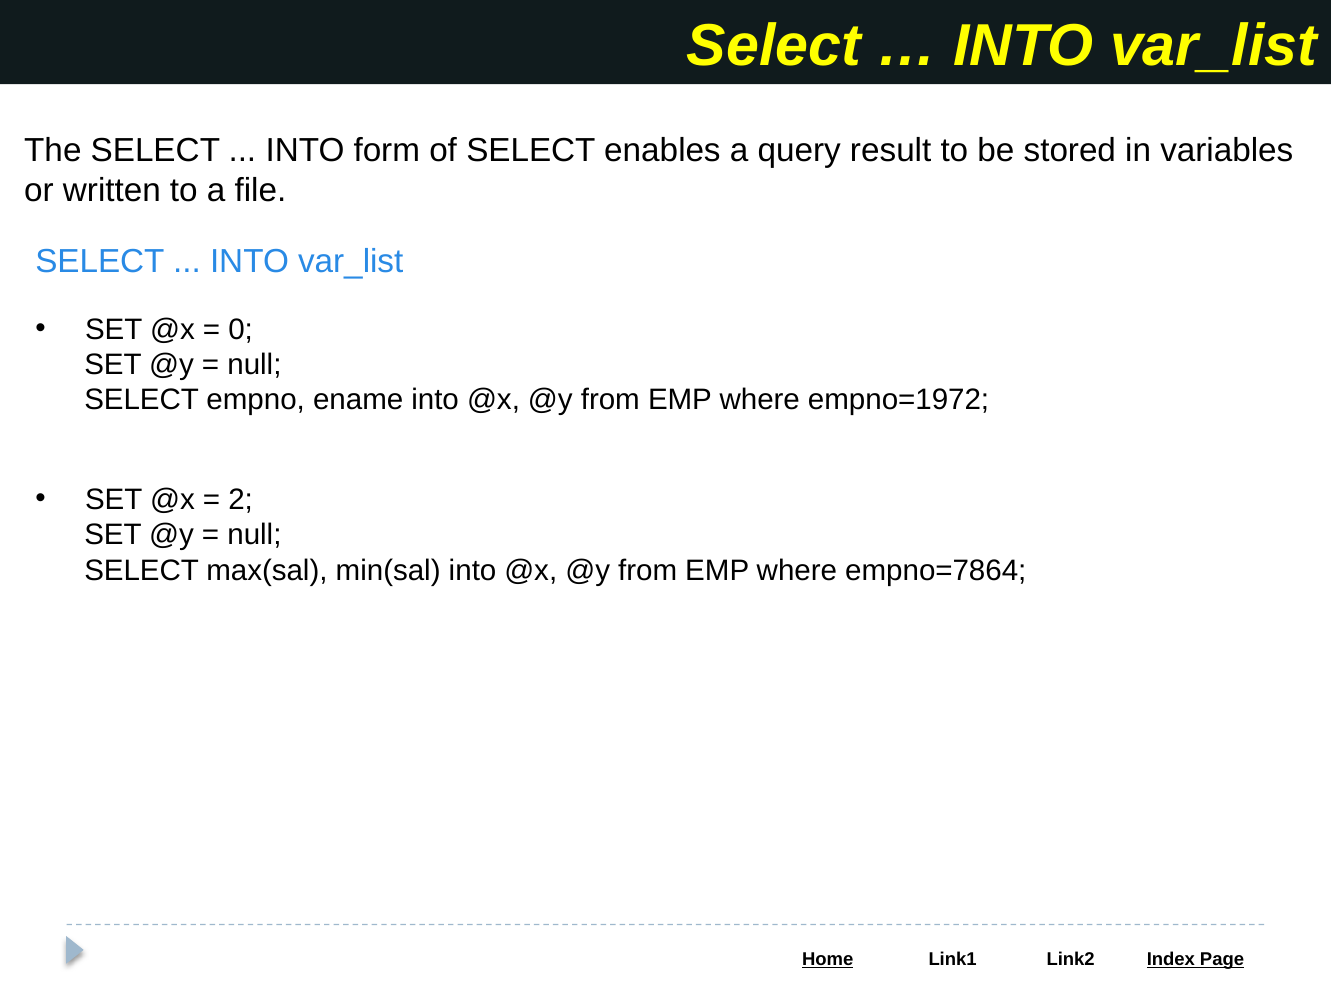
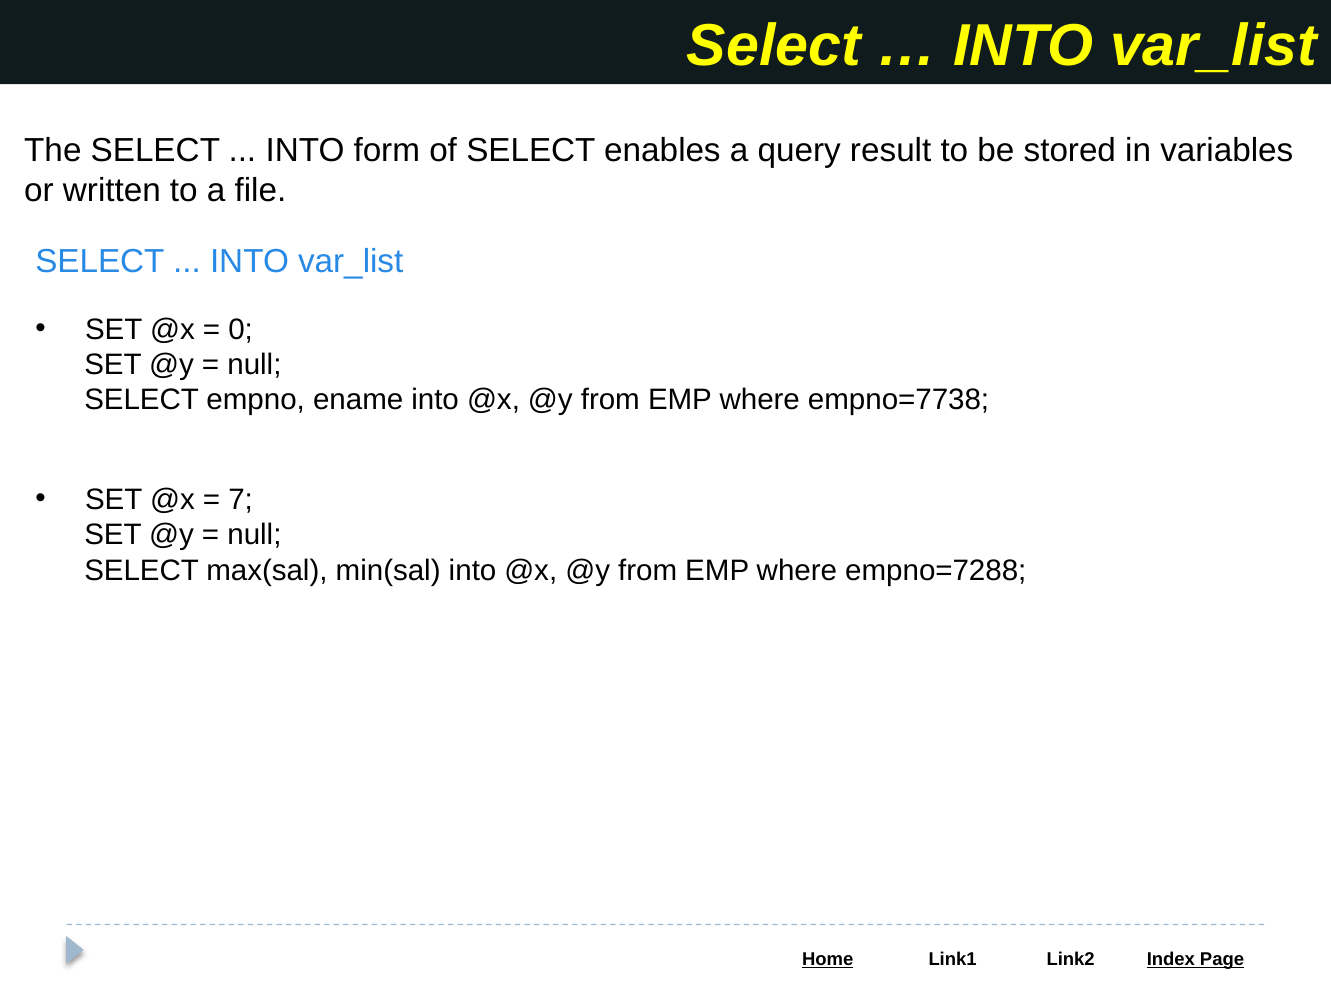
empno=1972: empno=1972 -> empno=7738 (899, 400)
2: 2 -> 7 (241, 500)
empno=7864: empno=7864 -> empno=7288 (936, 571)
